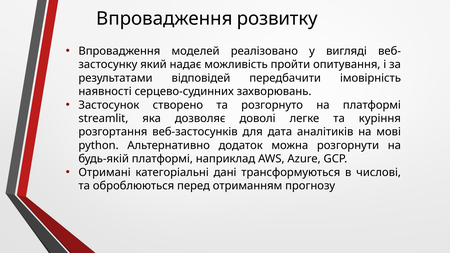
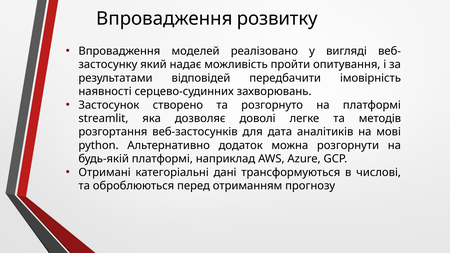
куріння: куріння -> методів (380, 119)
